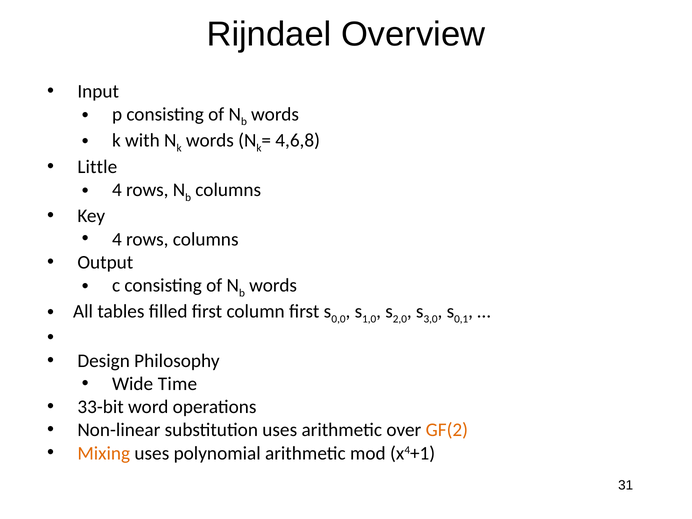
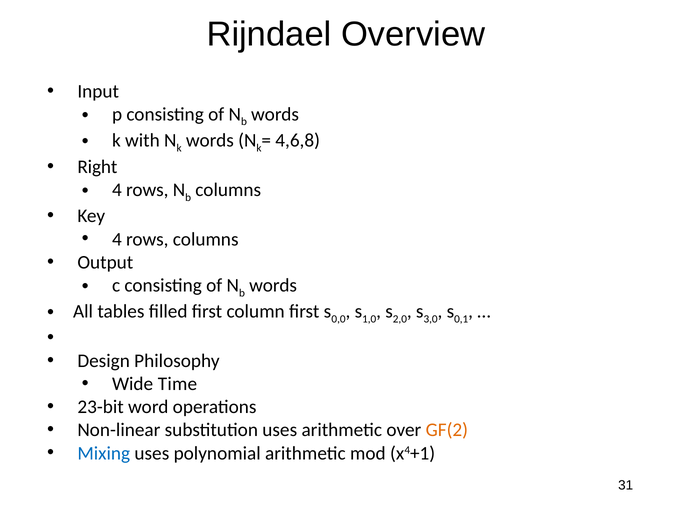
Little: Little -> Right (97, 167)
33-bit: 33-bit -> 23-bit (101, 407)
Mixing colour: orange -> blue (104, 453)
